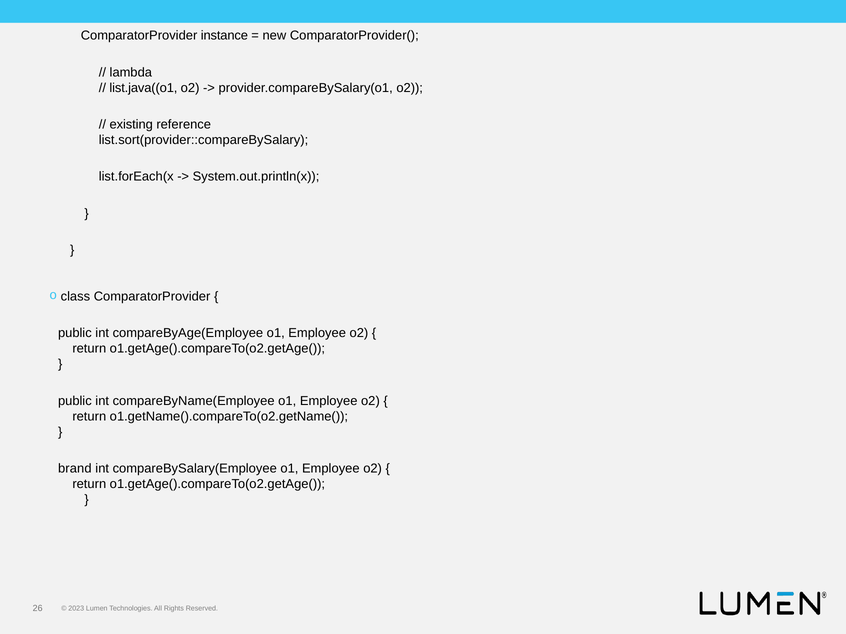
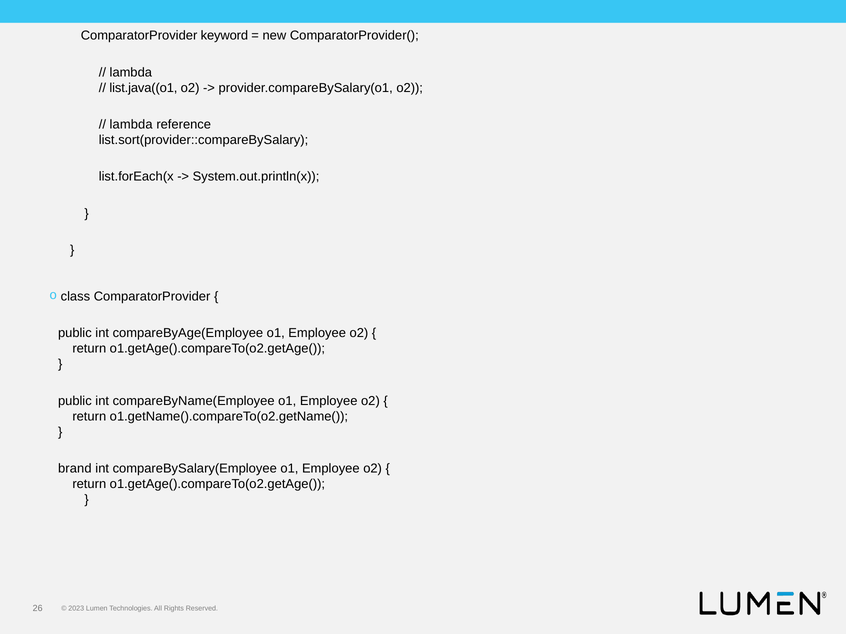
instance: instance -> keyword (224, 36)
existing: existing -> lambda (131, 125)
